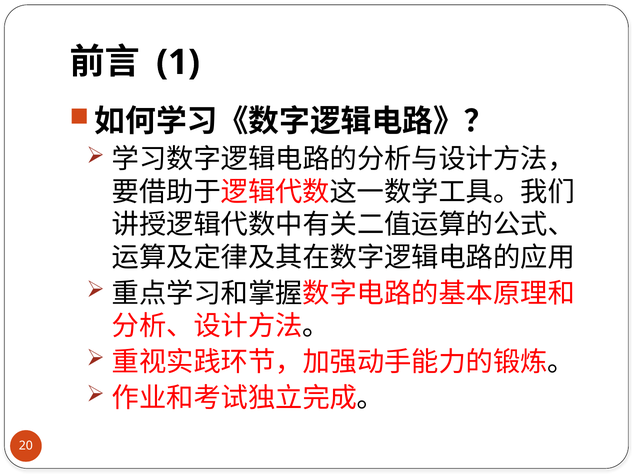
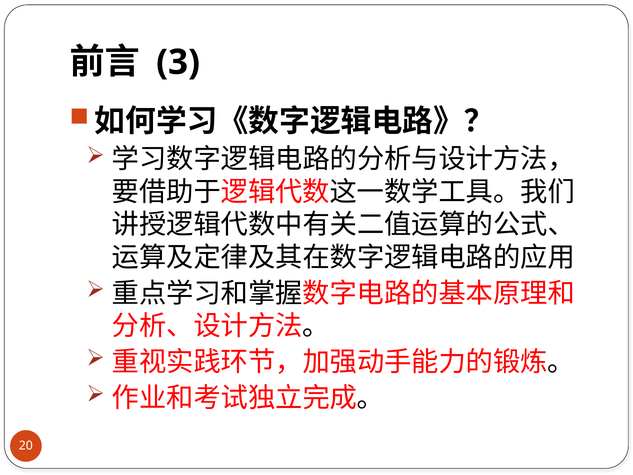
1: 1 -> 3 (178, 62)
